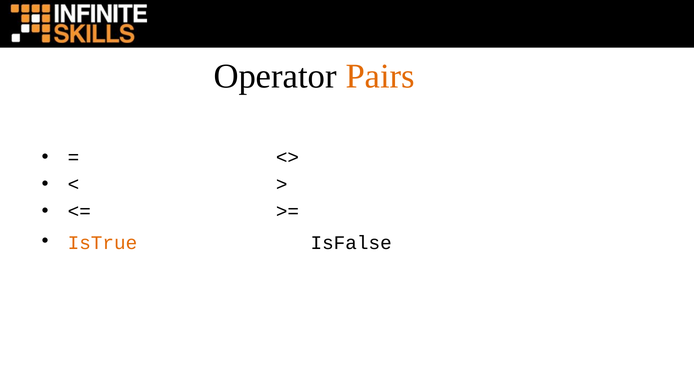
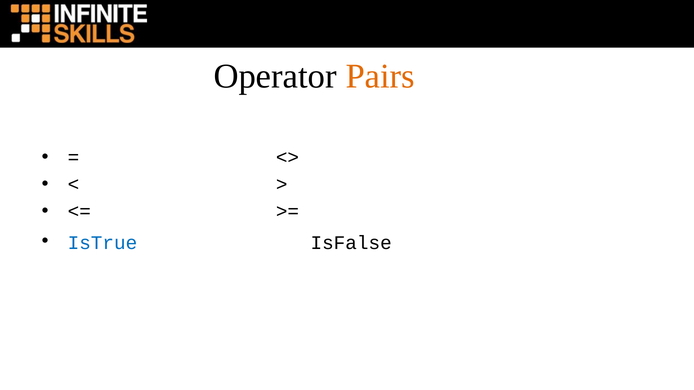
IsTrue colour: orange -> blue (102, 243)
